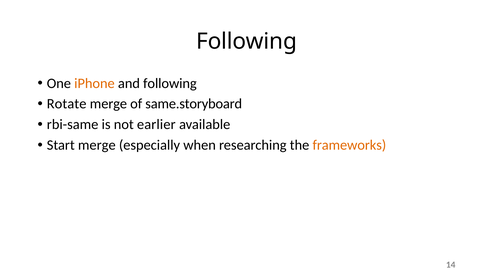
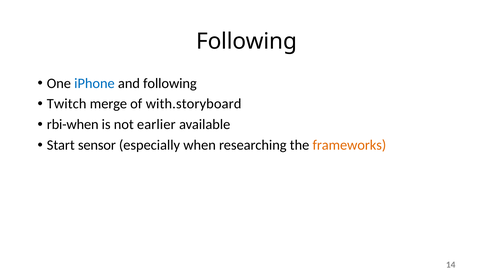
iPhone colour: orange -> blue (94, 83)
Rotate: Rotate -> Twitch (67, 104)
same.storyboard: same.storyboard -> with.storyboard (194, 104)
rbi-same: rbi-same -> rbi-when (73, 125)
Start merge: merge -> sensor (97, 145)
